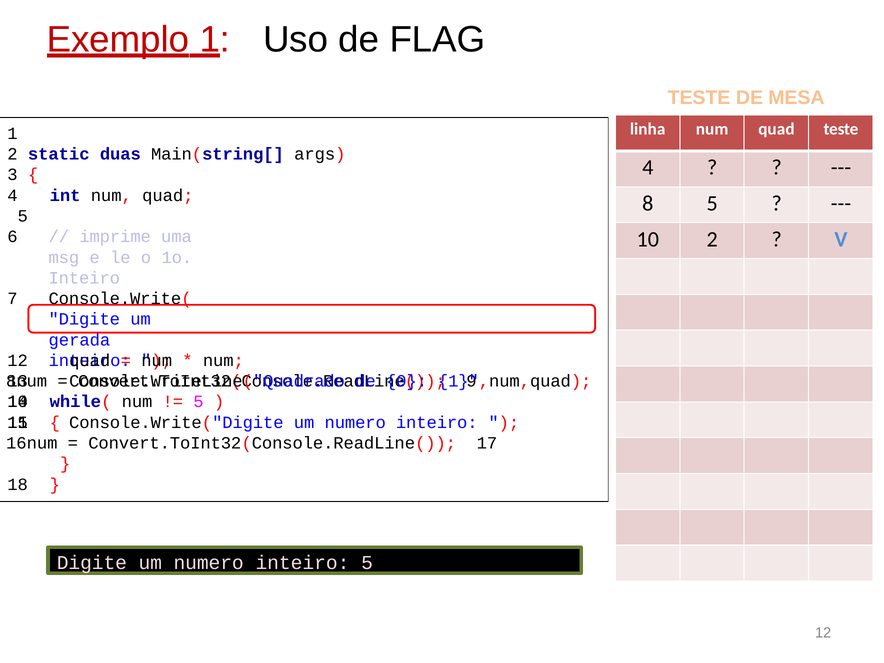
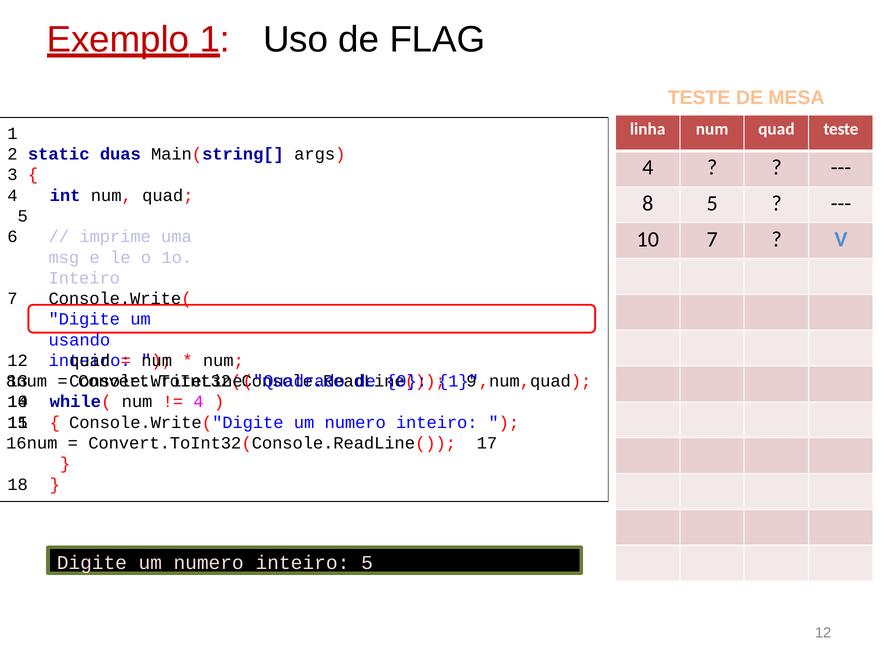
10 2: 2 -> 7 (712, 239)
gerada: gerada -> usando (79, 340)
5: 5 -> 4 (199, 402)
